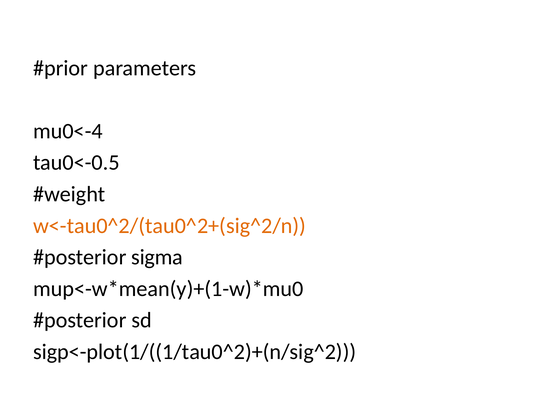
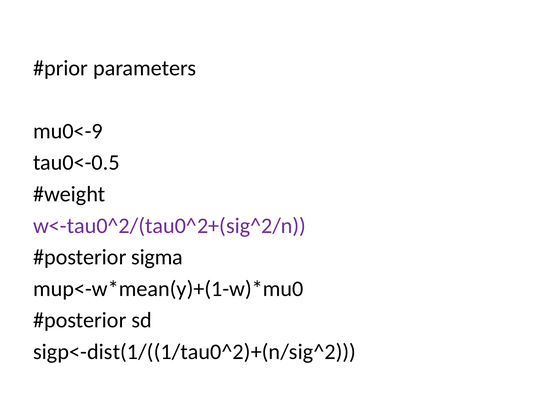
mu0<-4: mu0<-4 -> mu0<-9 (68, 131)
w<-tau0^2/(tau0^2+(sig^2/n colour: orange -> purple (170, 226)
sigp<-plot(1/((1/tau0^2)+(n/sig^2: sigp<-plot(1/((1/tau0^2)+(n/sig^2 -> sigp<-dist(1/((1/tau0^2)+(n/sig^2 (195, 352)
